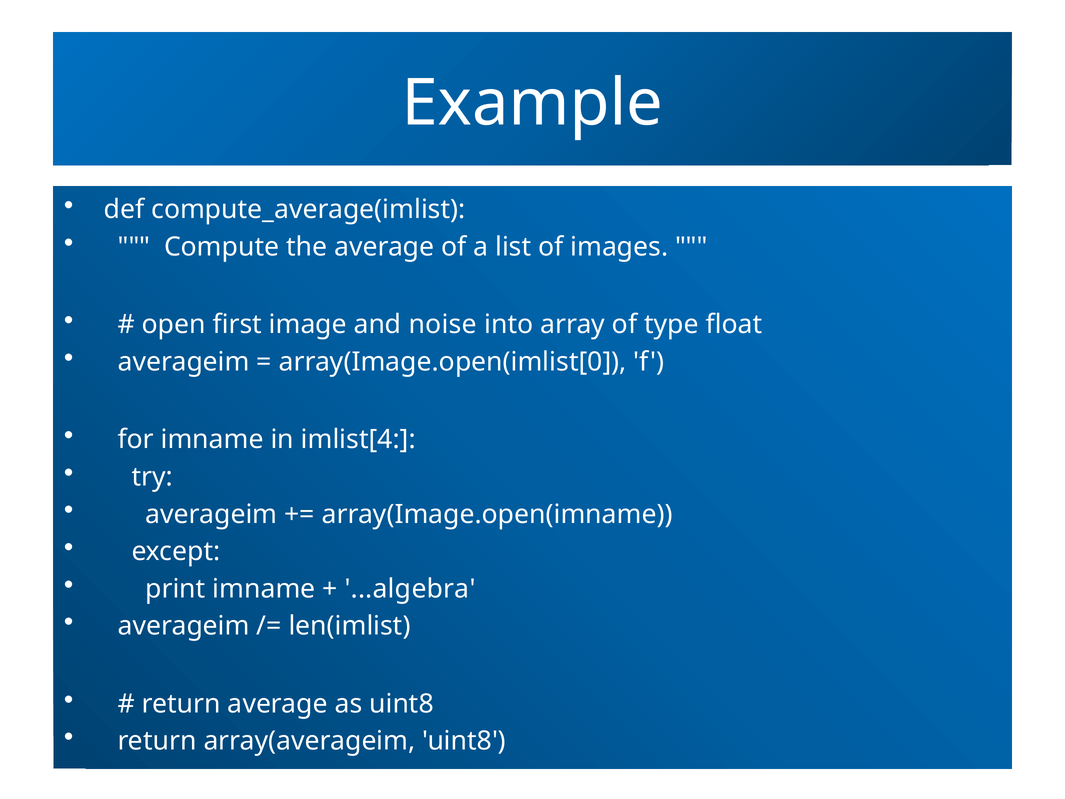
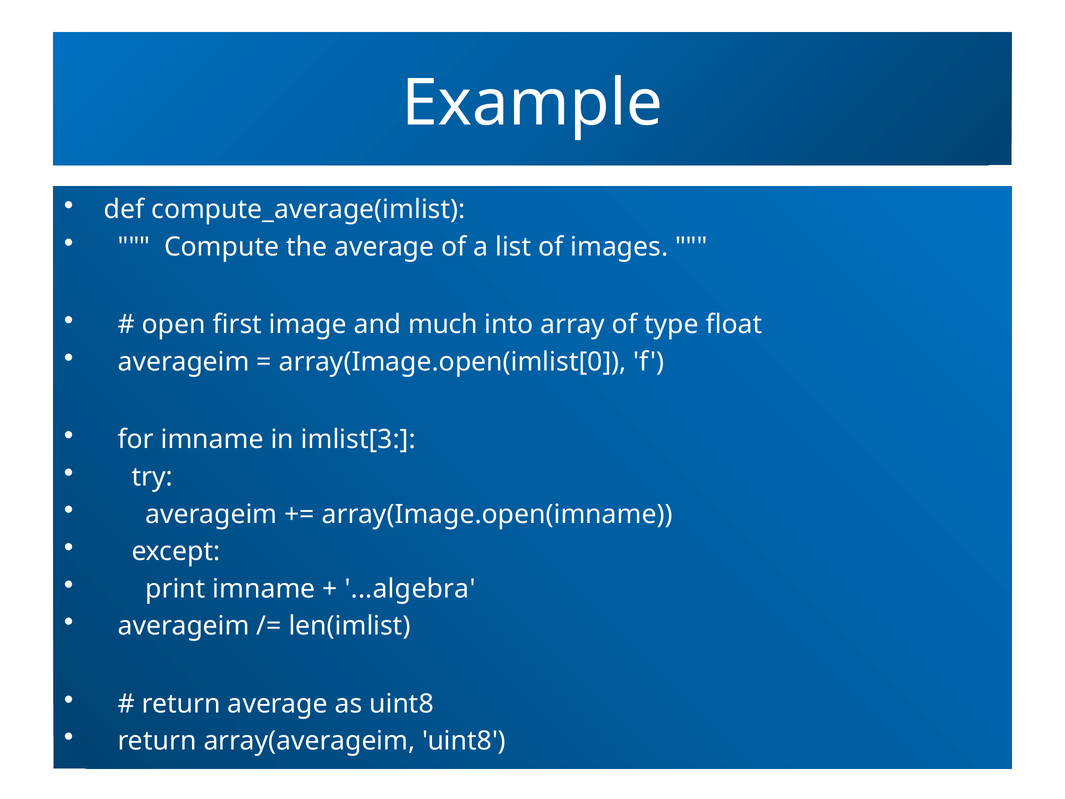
noise: noise -> much (443, 325)
imlist[4: imlist[4 -> imlist[3 (358, 440)
